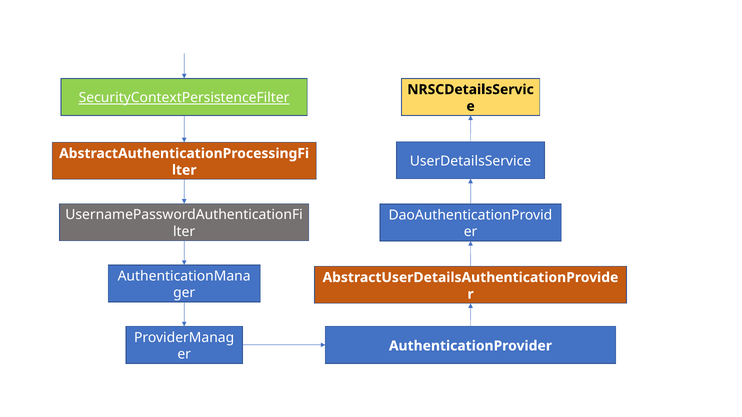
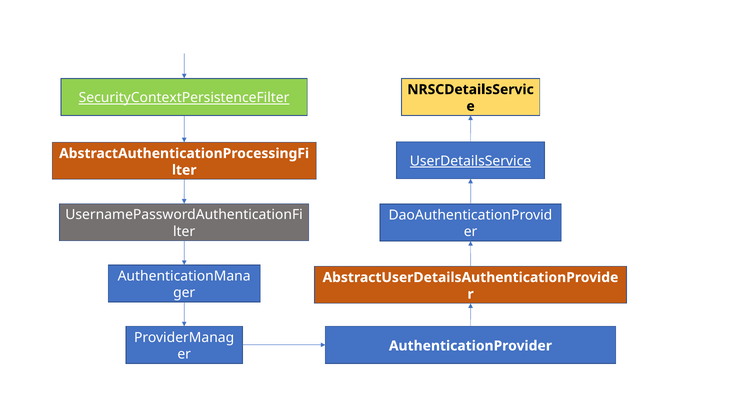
UserDetailsService underline: none -> present (470, 161)
